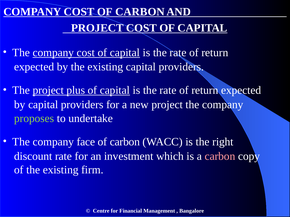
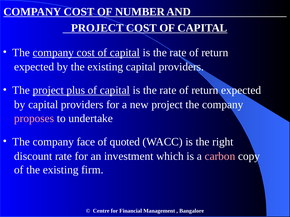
COST OF CARBON: CARBON -> NUMBER (140, 12)
proposes colour: light green -> pink (34, 119)
carbon: carbon -> quoted (125, 142)
